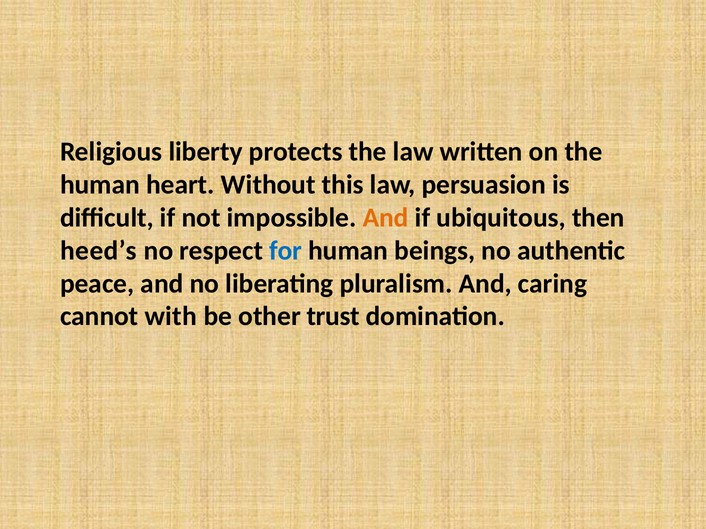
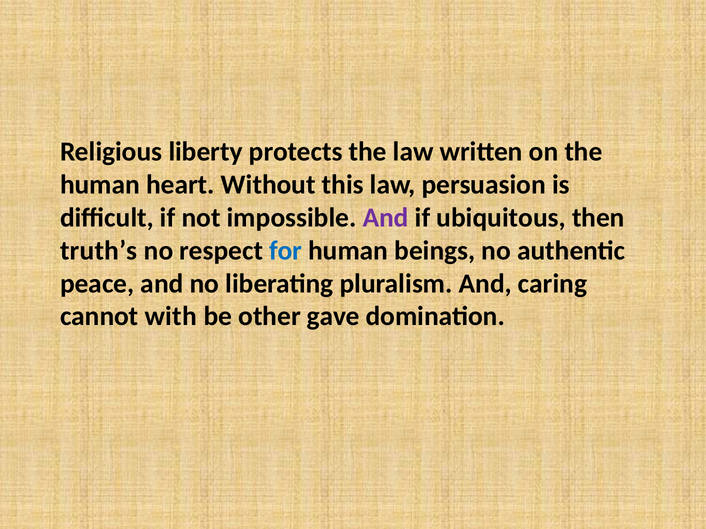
And colour: orange -> purple (386, 218)
heed’s: heed’s -> truth’s (99, 251)
trust: trust -> gave (333, 317)
